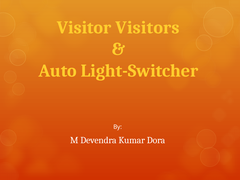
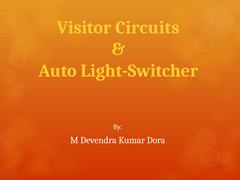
Visitors: Visitors -> Circuits (147, 28)
